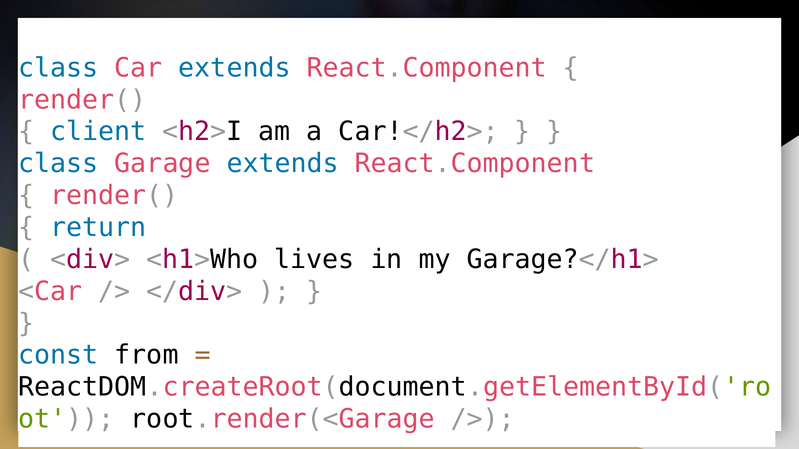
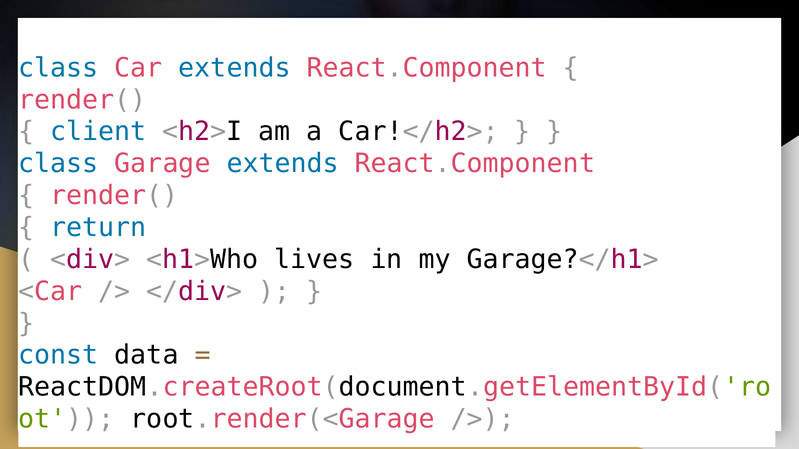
from: from -> data (147, 356)
